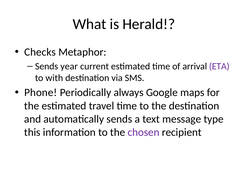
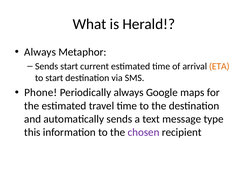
Checks: Checks -> Always (40, 52)
Sends year: year -> start (69, 66)
ETA colour: purple -> orange (219, 66)
to with: with -> start (54, 78)
